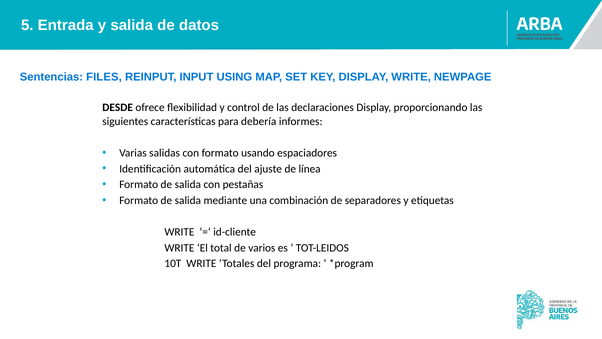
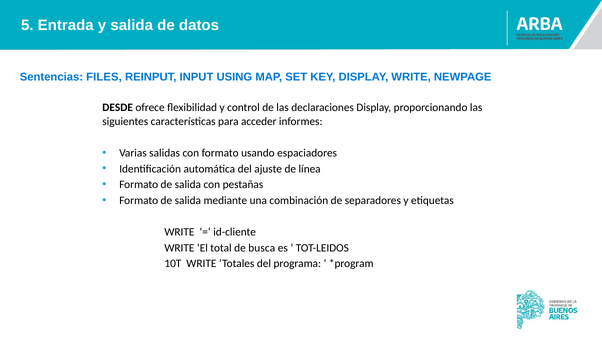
debería: debería -> acceder (259, 121)
varios: varios -> busca (262, 248)
